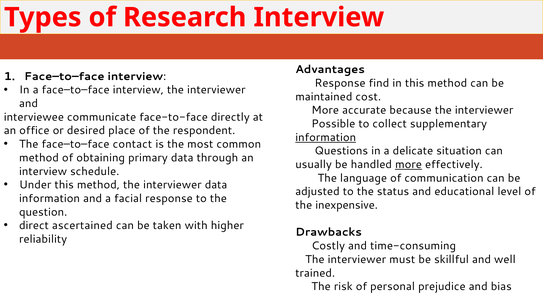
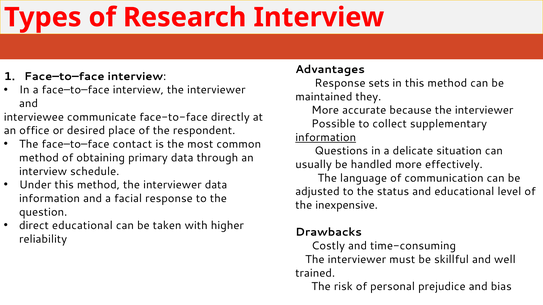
find: find -> sets (379, 83)
cost: cost -> they (368, 97)
more underline: present -> none (409, 165)
direct ascertained: ascertained -> educational (82, 226)
